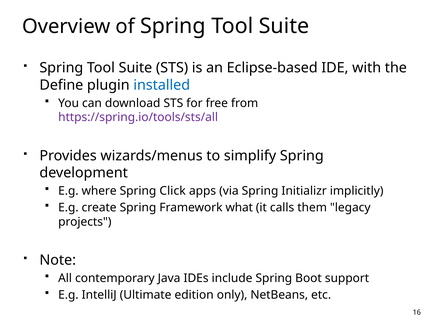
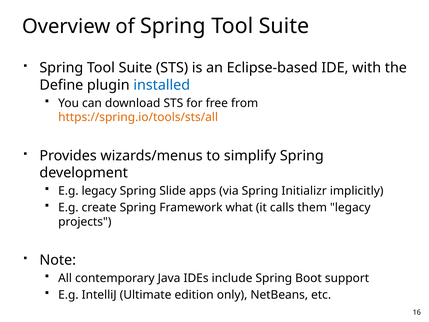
https://spring.io/tools/sts/all colour: purple -> orange (138, 117)
E.g where: where -> legacy (99, 191)
Click: Click -> Slide (173, 191)
